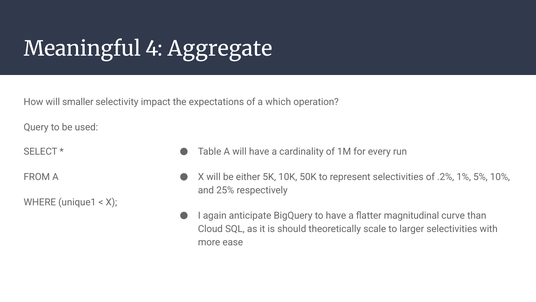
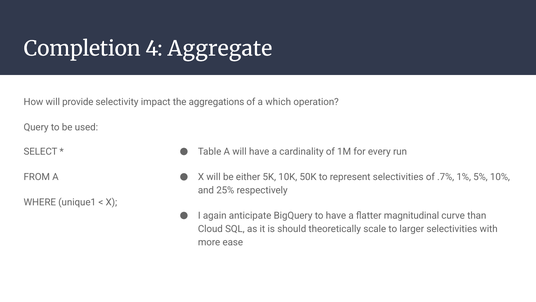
Meaningful: Meaningful -> Completion (82, 49)
smaller: smaller -> provide (78, 102)
expectations: expectations -> aggregations (216, 102)
.2%: .2% -> .7% (446, 177)
